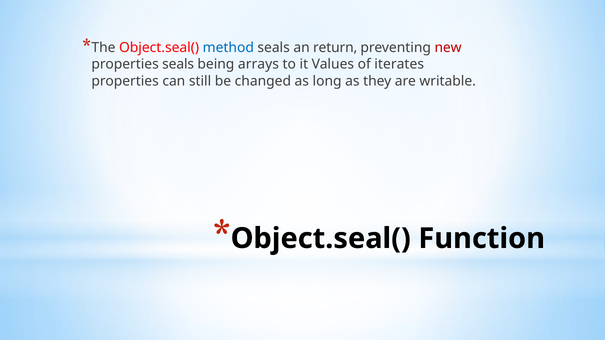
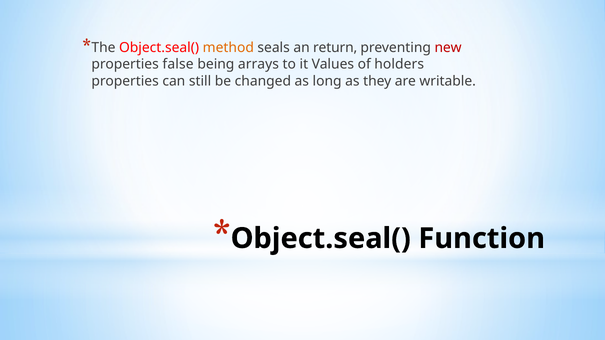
method colour: blue -> orange (228, 48)
properties seals: seals -> false (178, 64)
iterates: iterates -> holders (399, 64)
